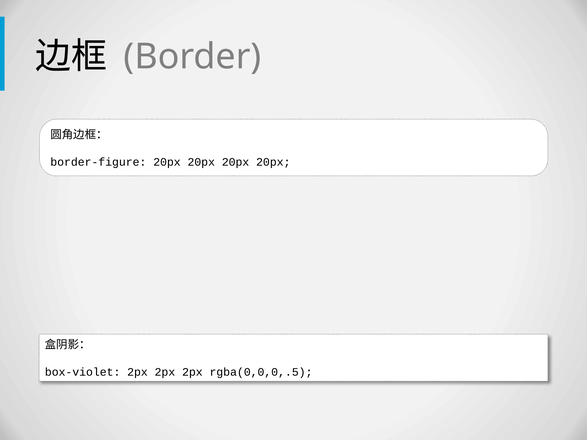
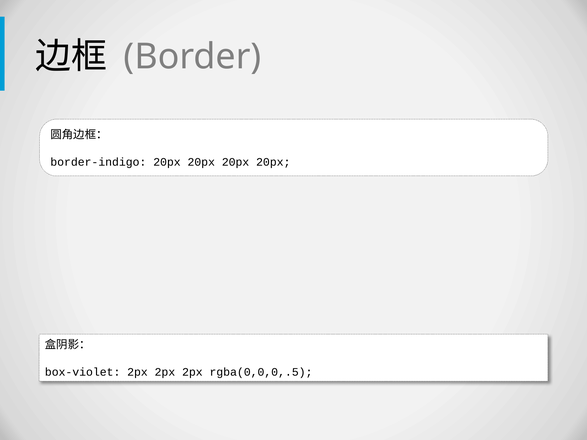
border-figure: border-figure -> border-indigo (98, 162)
